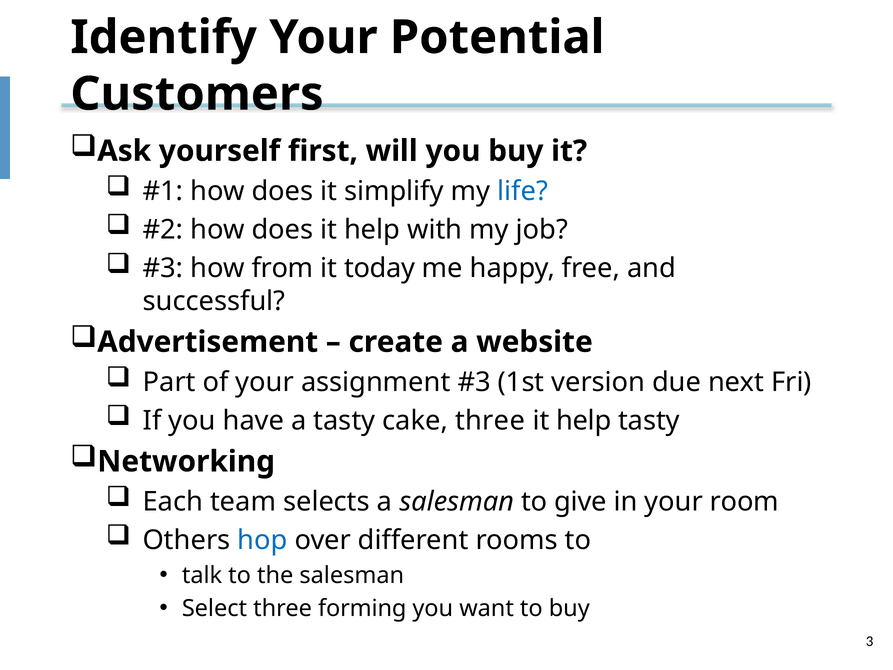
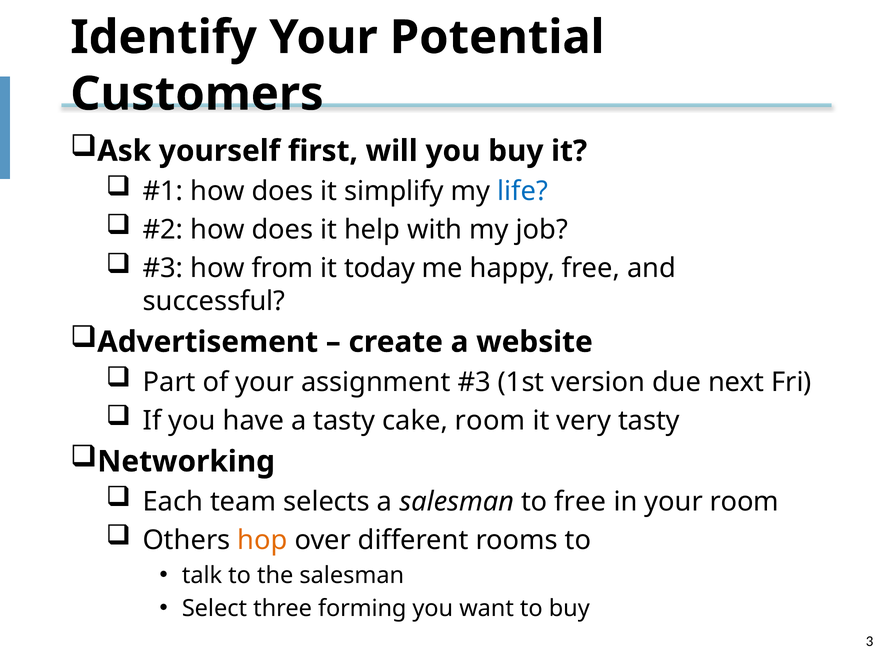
cake three: three -> room (490, 421)
help: help -> very (584, 421)
to give: give -> free (580, 501)
hop colour: blue -> orange (262, 540)
